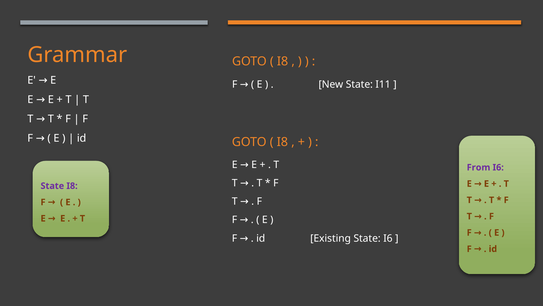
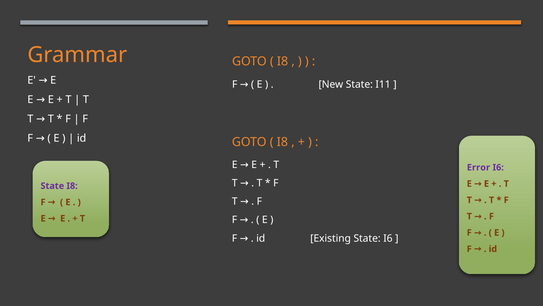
From: From -> Error (478, 167)
